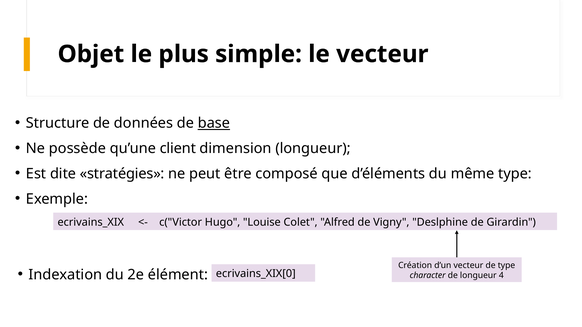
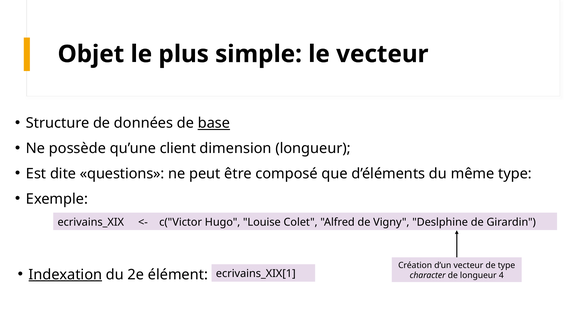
stratégies: stratégies -> questions (122, 174)
Indexation underline: none -> present (65, 275)
ecrivains_XIX[0: ecrivains_XIX[0 -> ecrivains_XIX[1 (256, 274)
